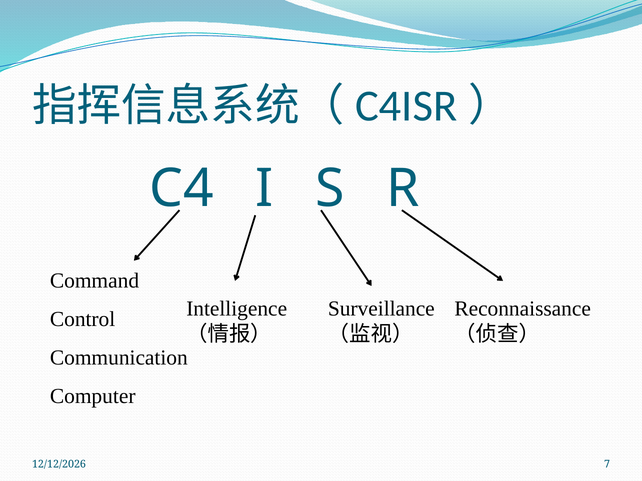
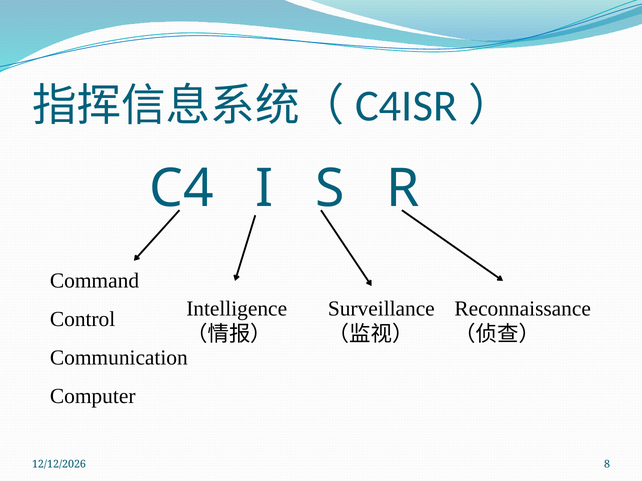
7: 7 -> 8 (607, 464)
